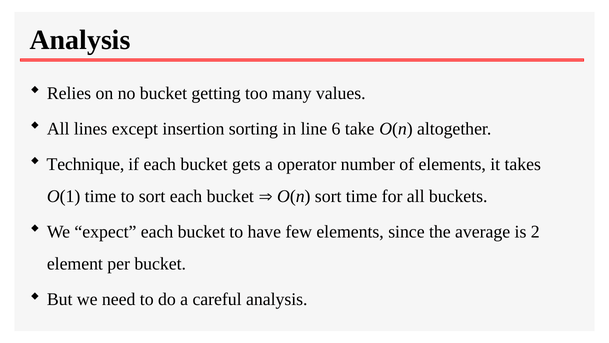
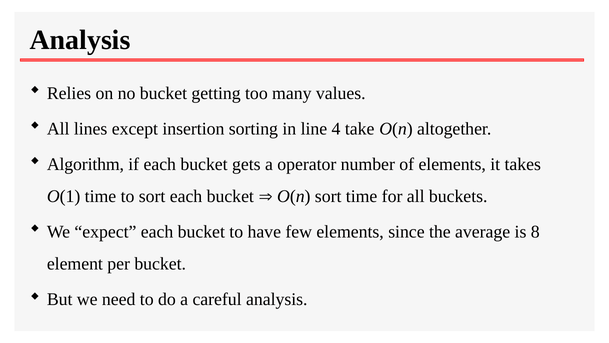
6: 6 -> 4 (336, 129)
Technique: Technique -> Algorithm (85, 164)
2: 2 -> 8 (535, 232)
